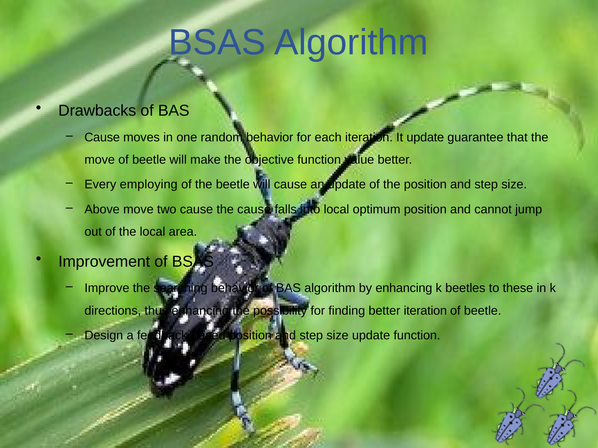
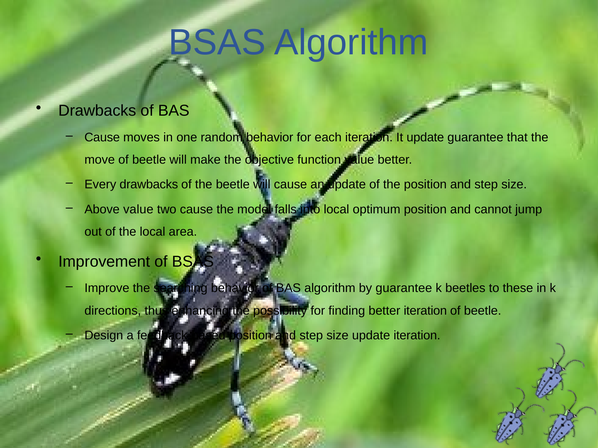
Every employing: employing -> drawbacks (149, 185)
Above move: move -> value (138, 210)
the cause: cause -> model (254, 210)
by enhancing: enhancing -> guarantee (404, 289)
update function: function -> iteration (417, 336)
